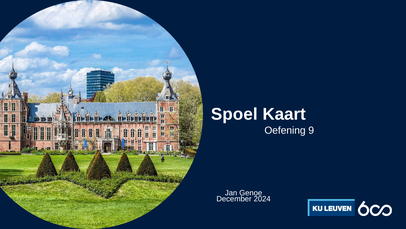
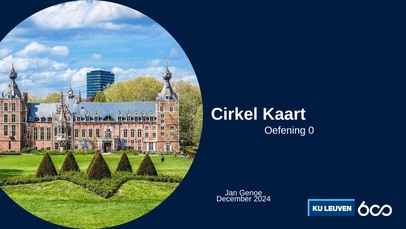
Spoel: Spoel -> Cirkel (234, 114)
9: 9 -> 0 (311, 130)
